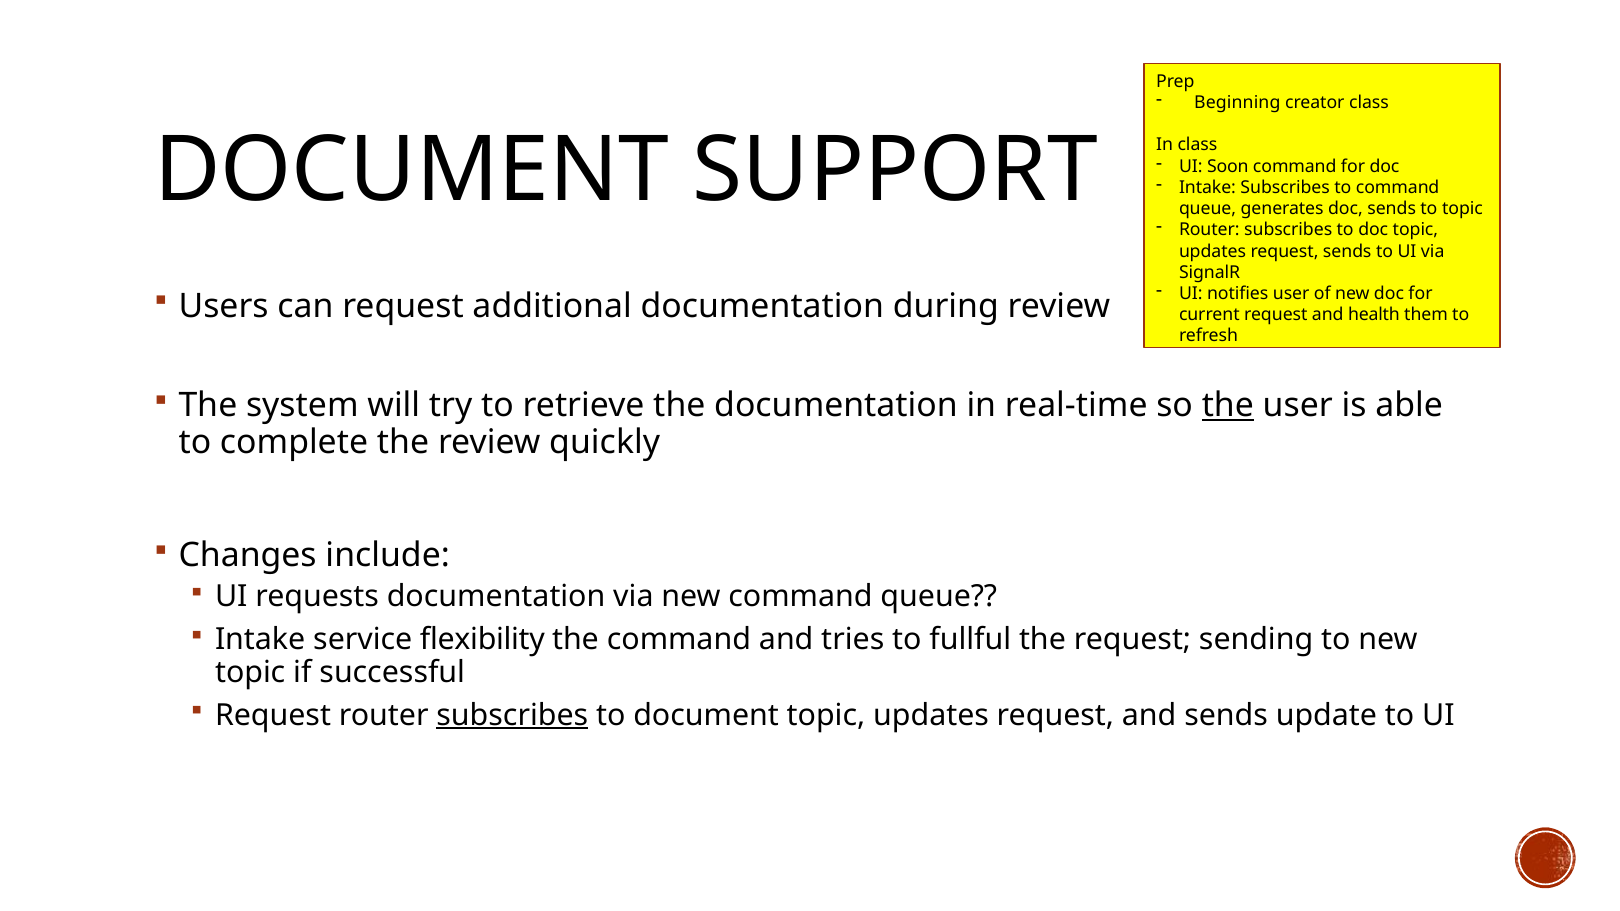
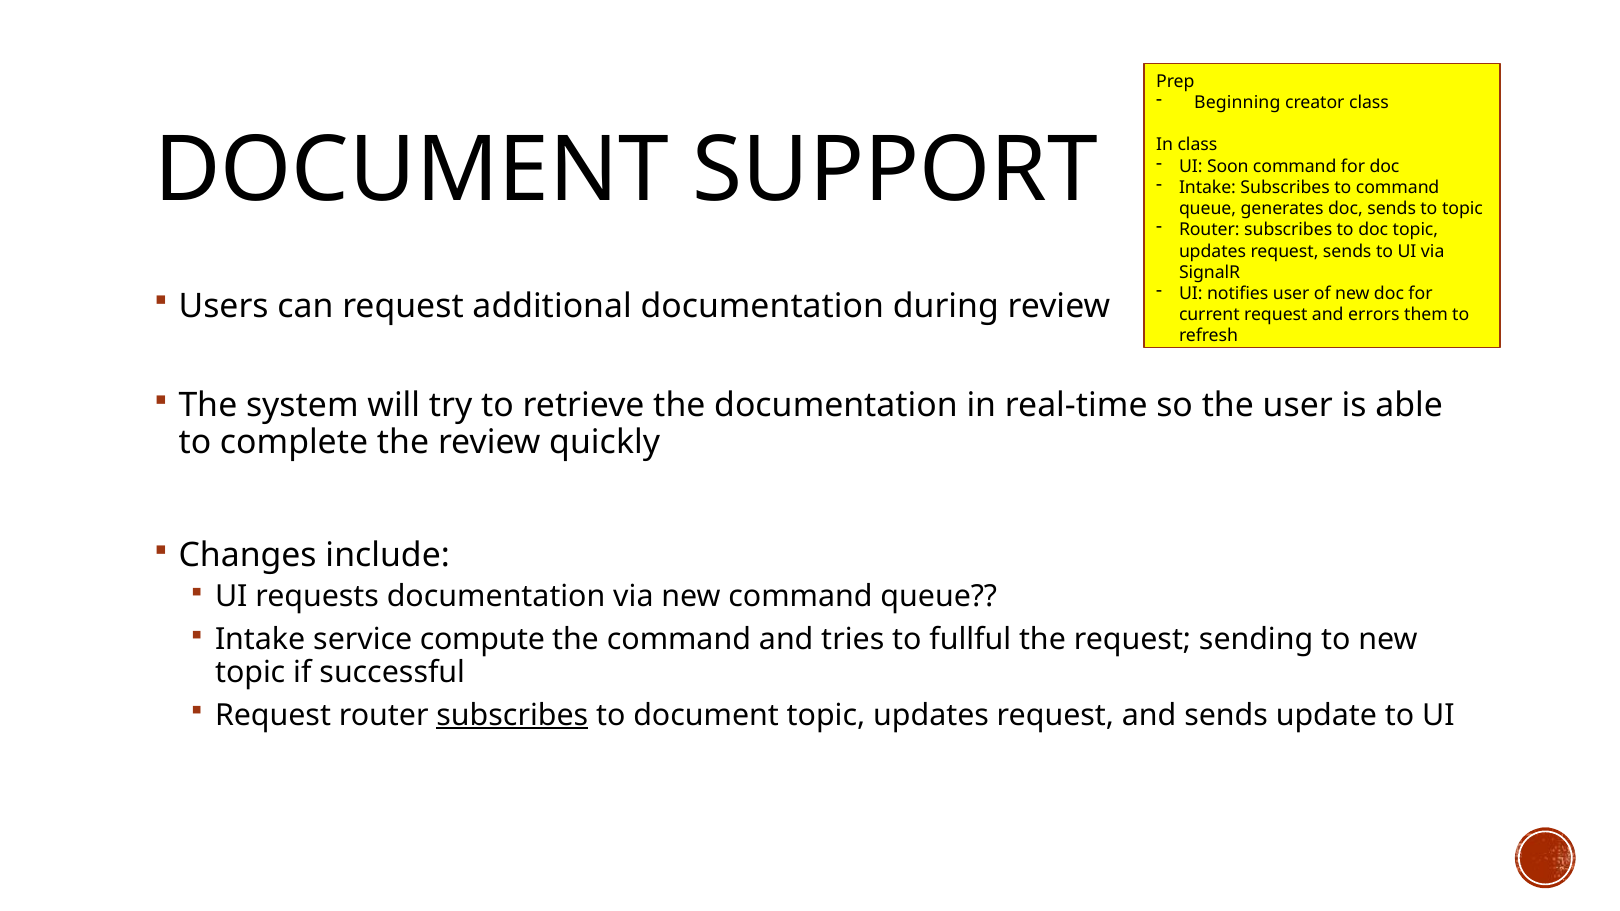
health: health -> errors (1374, 315)
the underline: present -> none (1228, 406)
flexibility: flexibility -> compute (482, 640)
